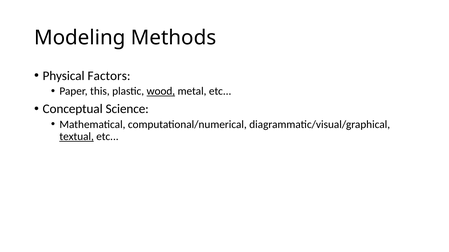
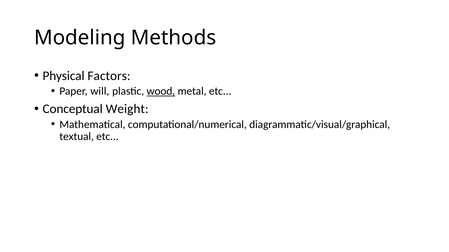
this: this -> will (100, 91)
Science: Science -> Weight (127, 109)
textual underline: present -> none (77, 137)
